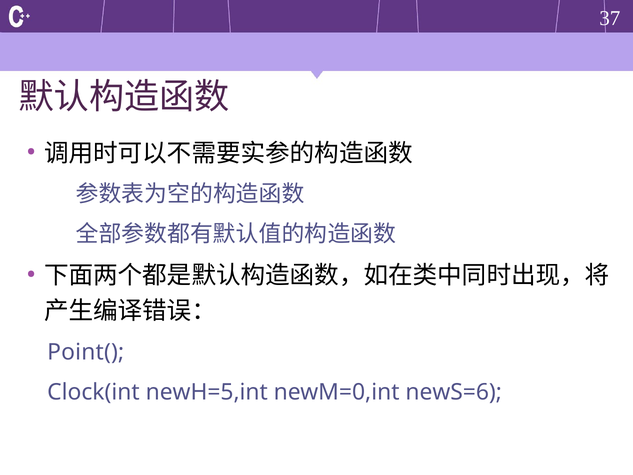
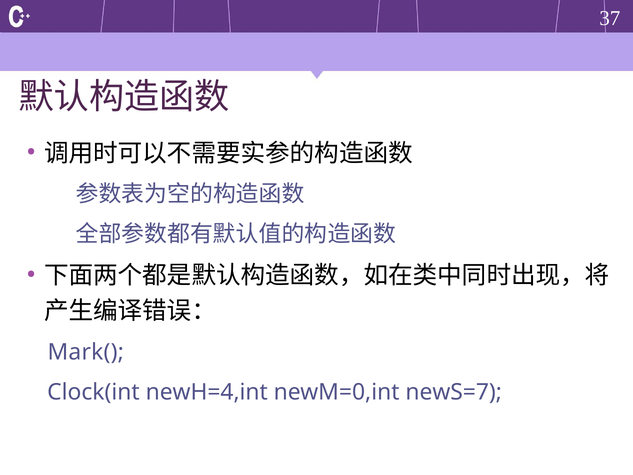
Point(: Point( -> Mark( (86, 352)
newH=5,int: newH=5,int -> newH=4,int (207, 392)
newS=6: newS=6 -> newS=7 (454, 392)
